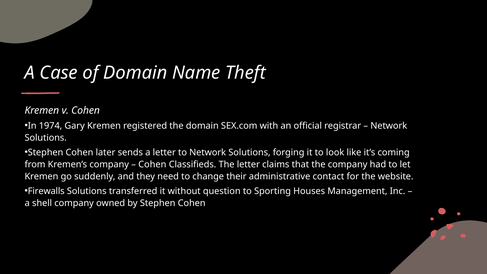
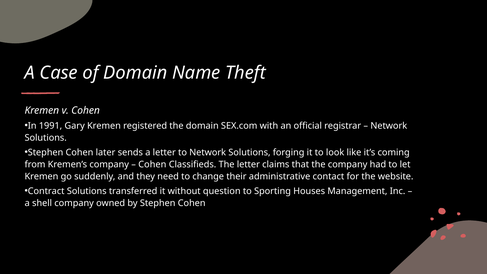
1974: 1974 -> 1991 (51, 126)
Firewalls: Firewalls -> Contract (46, 191)
